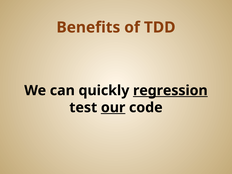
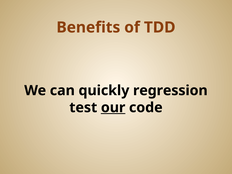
regression underline: present -> none (170, 90)
